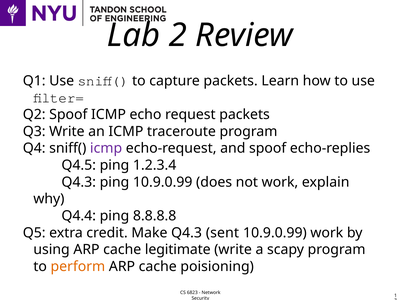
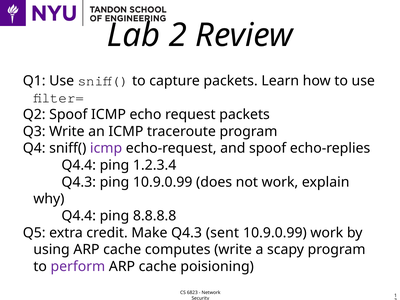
Q4.5: Q4.5 -> Q4.4 (79, 165)
legitimate: legitimate -> computes (178, 250)
perform colour: orange -> purple (78, 266)
